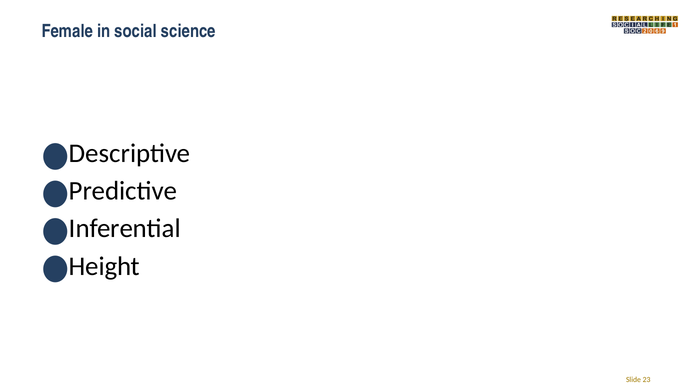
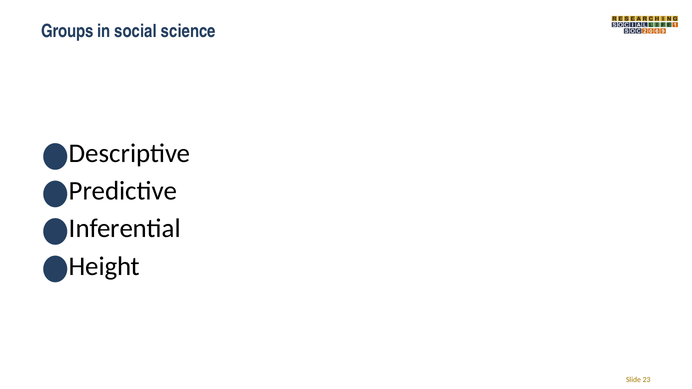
Female: Female -> Groups (67, 31)
